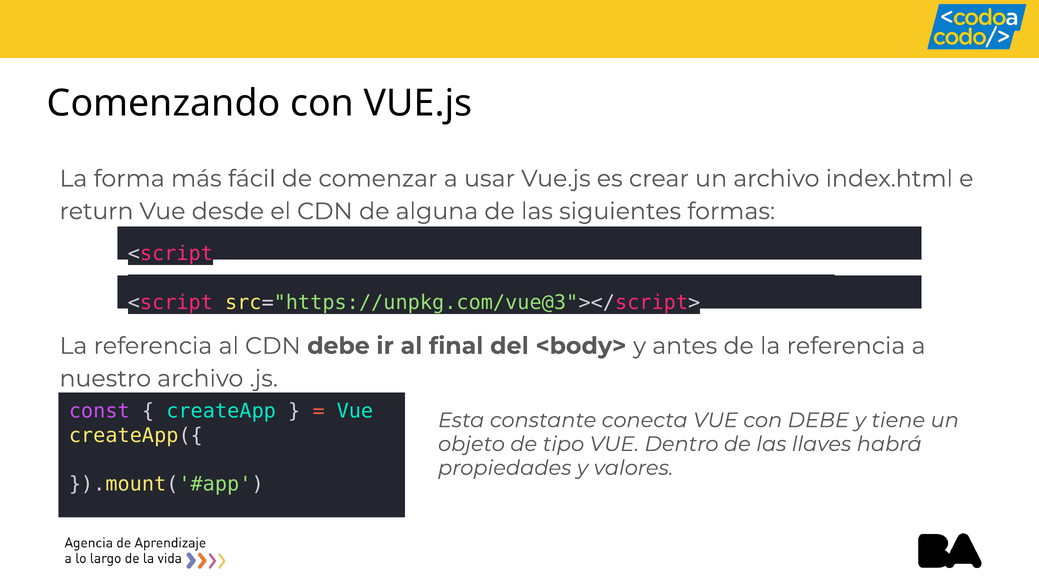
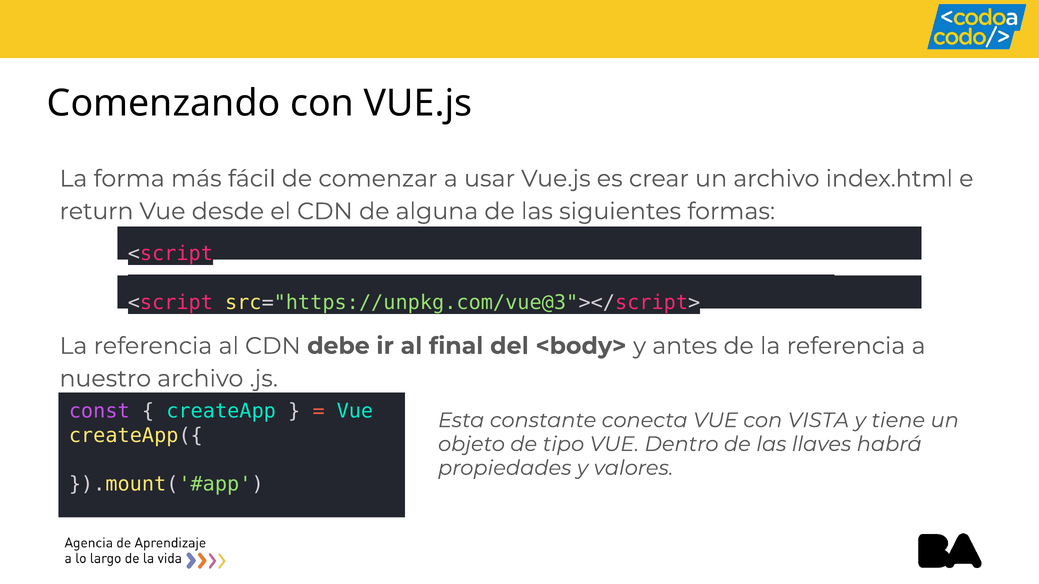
con DEBE: DEBE -> VISTA (818, 421)
